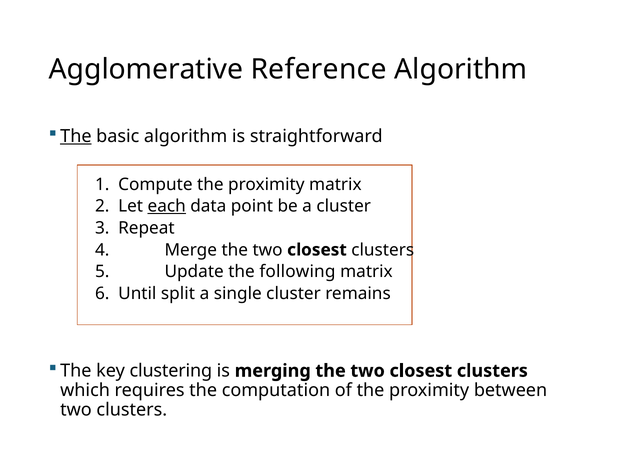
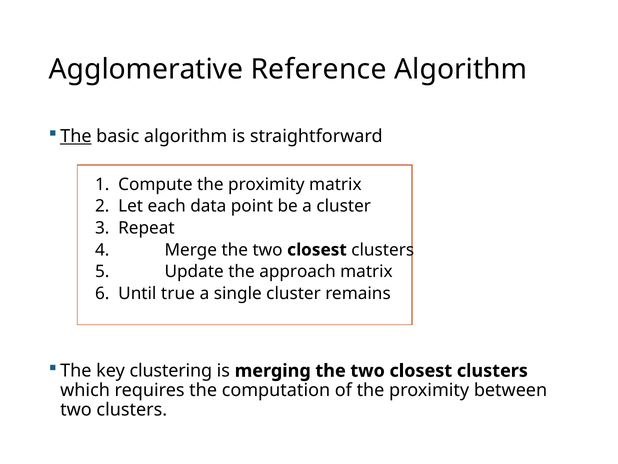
each underline: present -> none (167, 206)
following: following -> approach (298, 271)
split: split -> true (178, 293)
